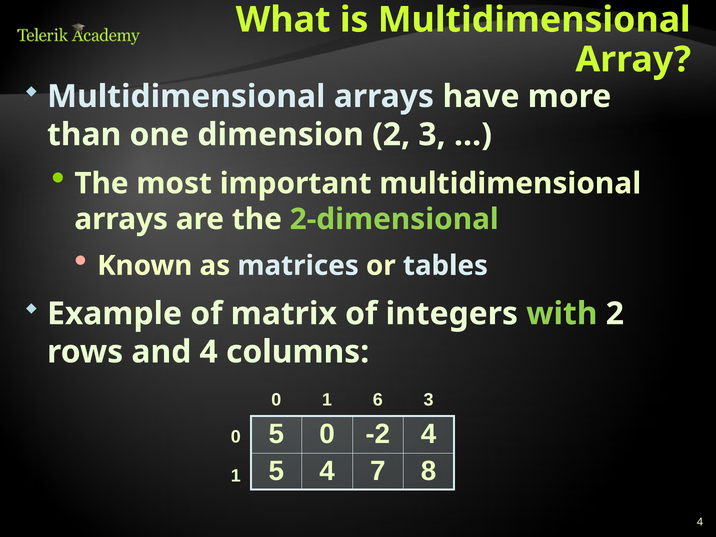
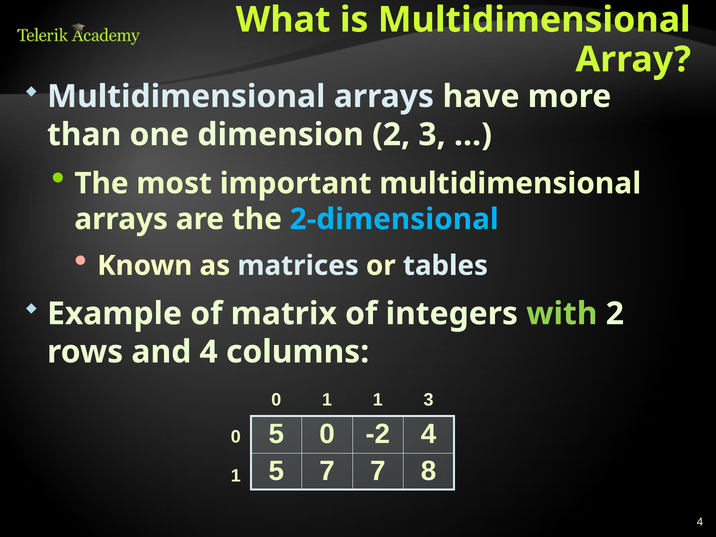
2-dimensional colour: light green -> light blue (394, 219)
1 6: 6 -> 1 (378, 400)
5 4: 4 -> 7 (327, 471)
